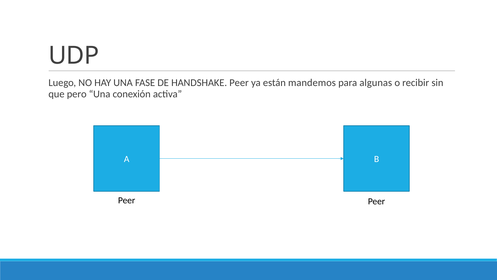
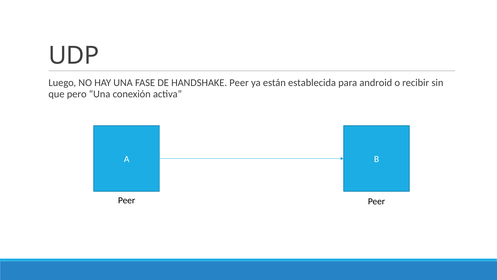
mandemos: mandemos -> establecida (312, 83)
algunas: algunas -> android (376, 83)
